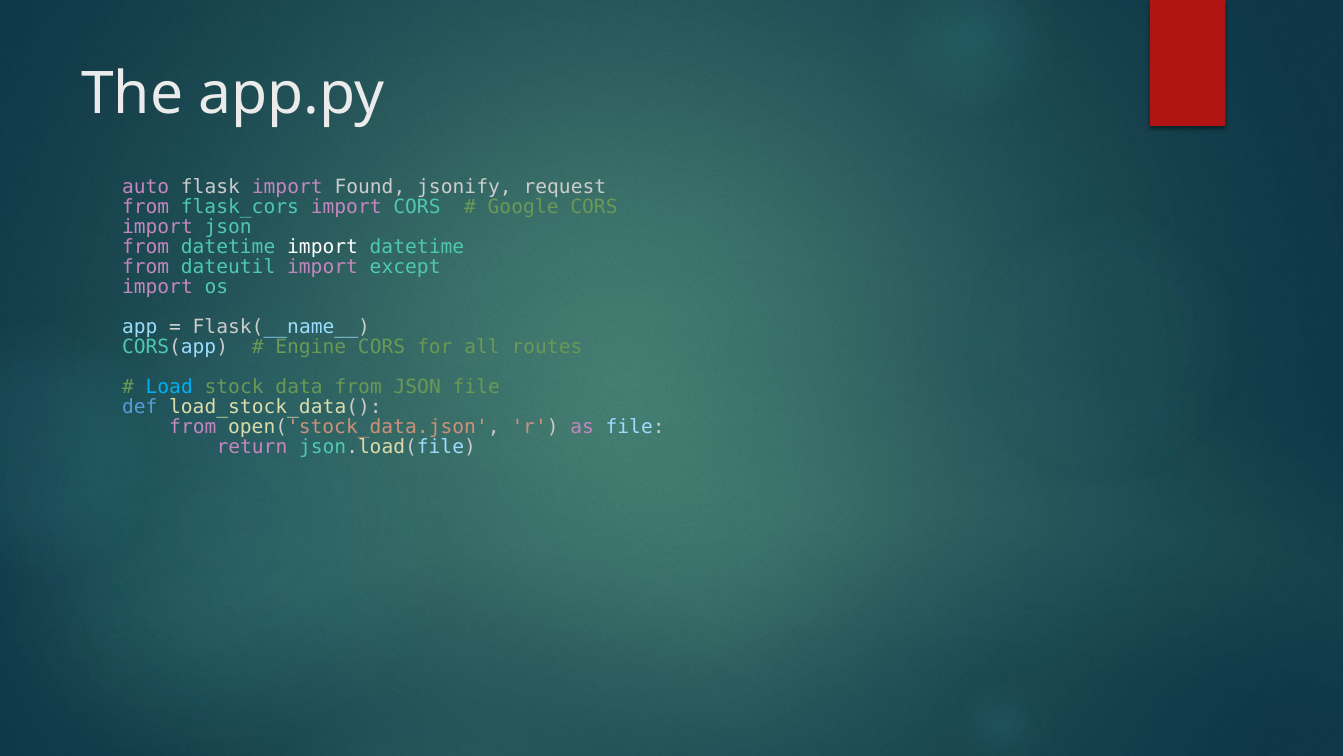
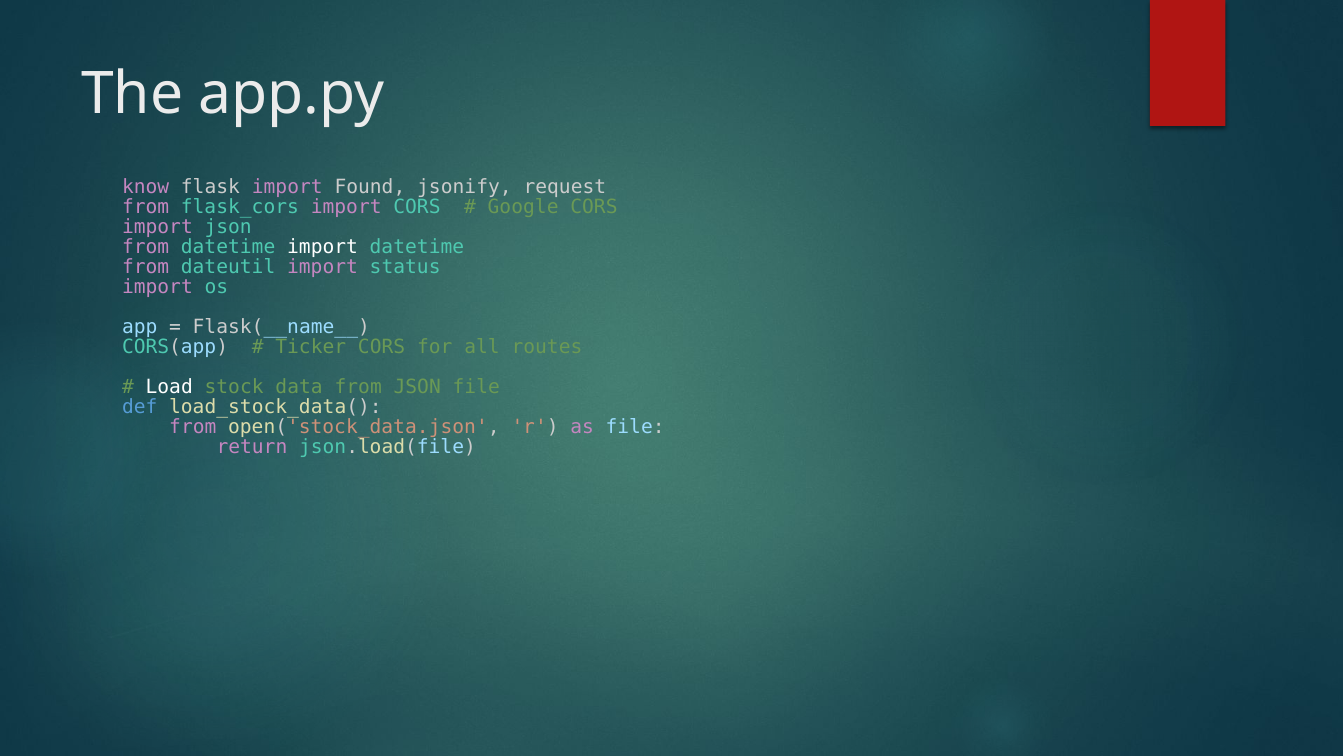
auto: auto -> know (146, 187)
except: except -> status (405, 267)
Engine: Engine -> Ticker (311, 347)
Load colour: light blue -> white (169, 387)
